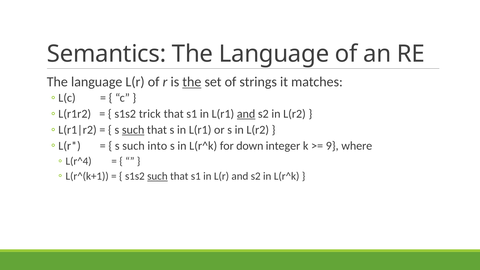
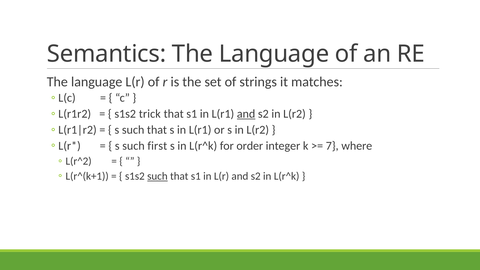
the underline: present -> none (192, 82)
such underline: present -> none (133, 130)
into: into -> first (157, 146)
down: down -> order (250, 146)
9: 9 -> 7 (332, 146)
L(r^4: L(r^4 -> L(r^2 (79, 161)
